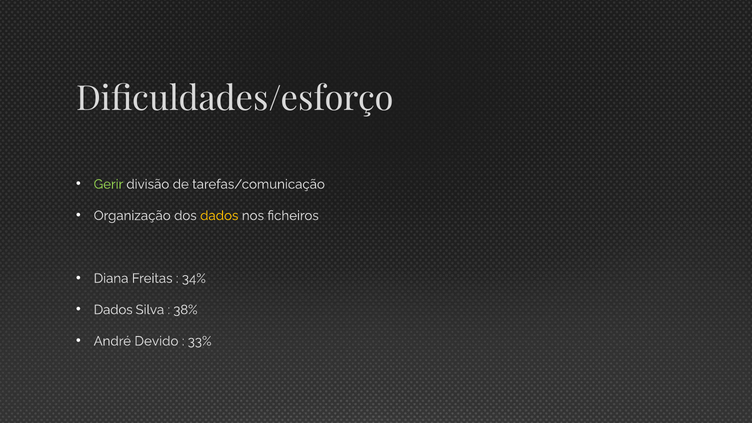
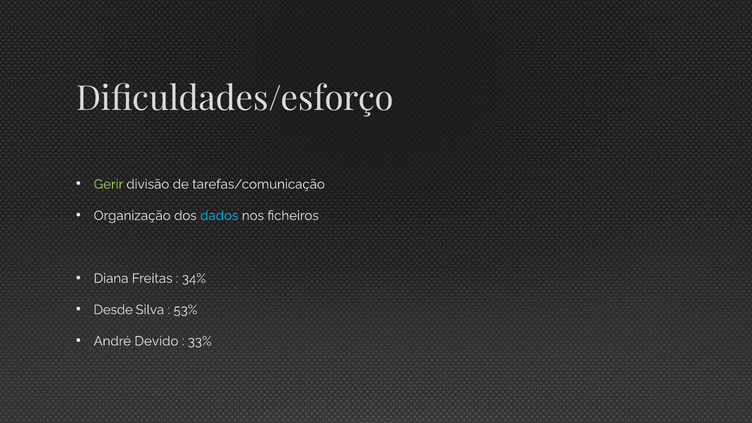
dados colour: yellow -> light blue (219, 216)
Dados: Dados -> Desde (113, 310)
38%: 38% -> 53% (185, 310)
